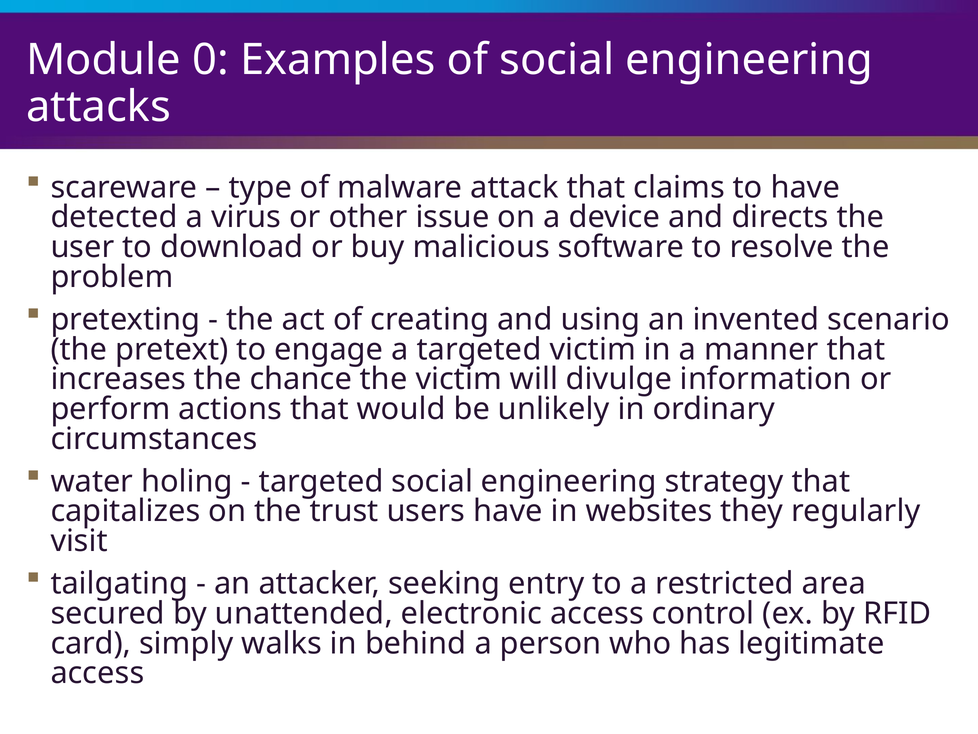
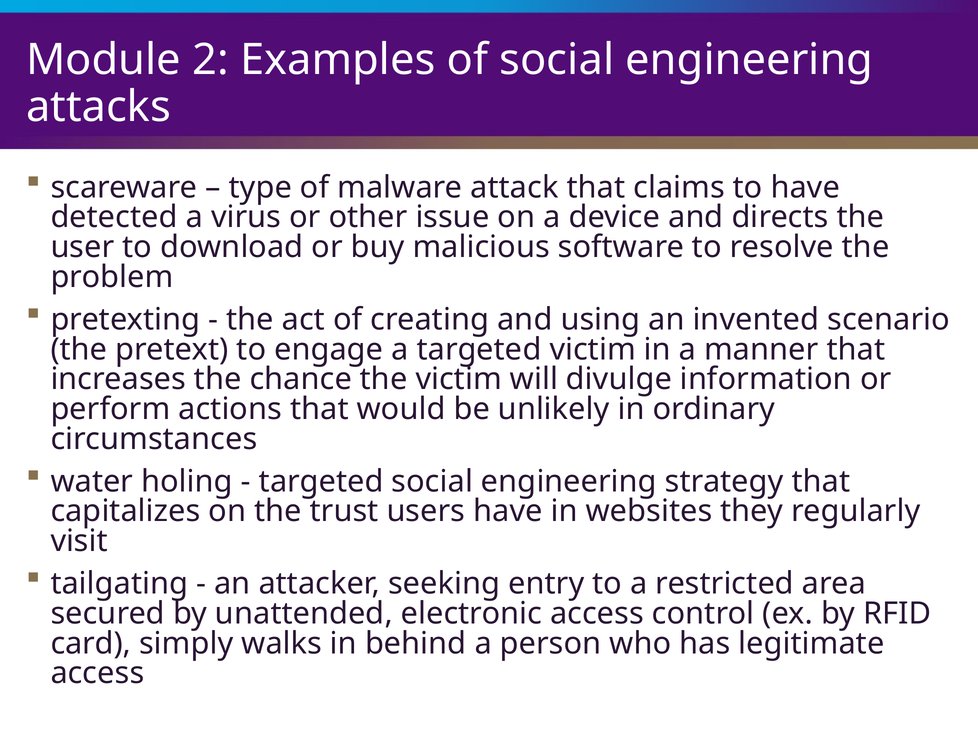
0: 0 -> 2 (211, 60)
